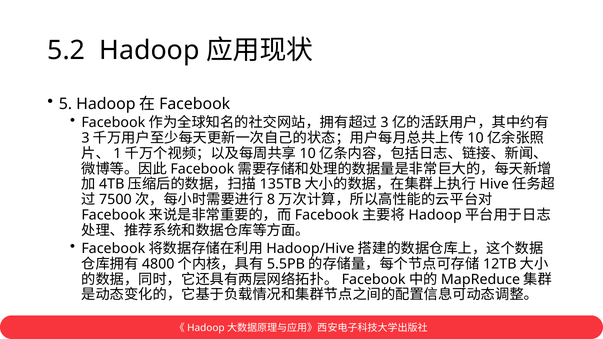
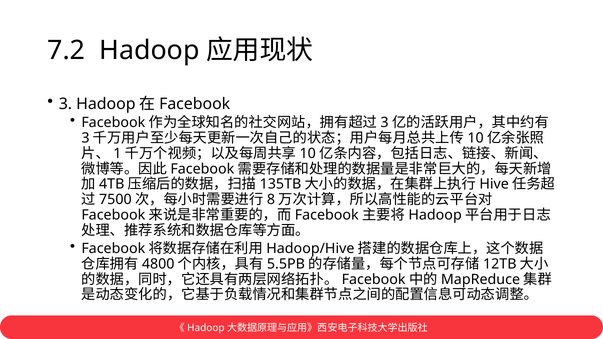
5.2: 5.2 -> 7.2 (66, 51)
5: 5 -> 3 (65, 104)
